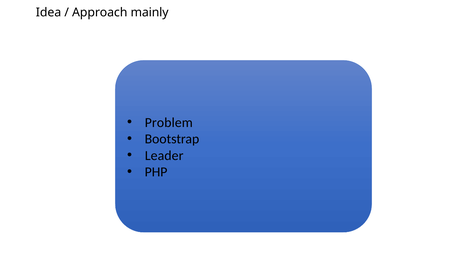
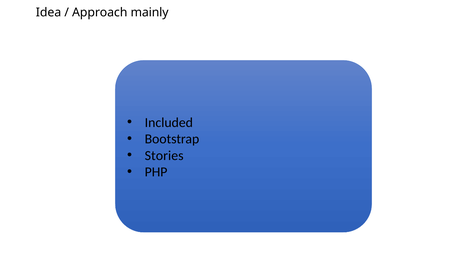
Problem: Problem -> Included (169, 122)
Leader: Leader -> Stories (164, 155)
